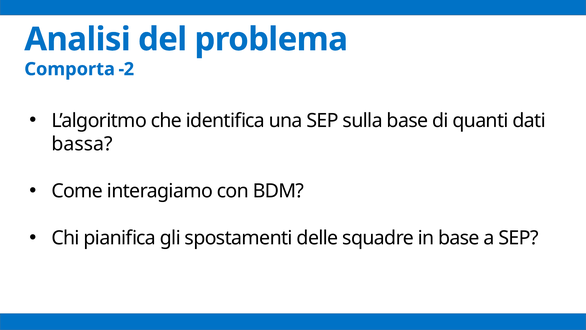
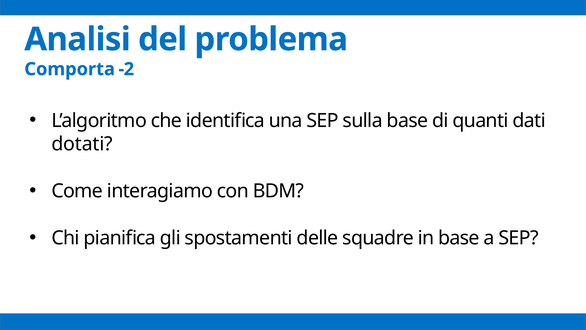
bassa: bassa -> dotati (82, 144)
